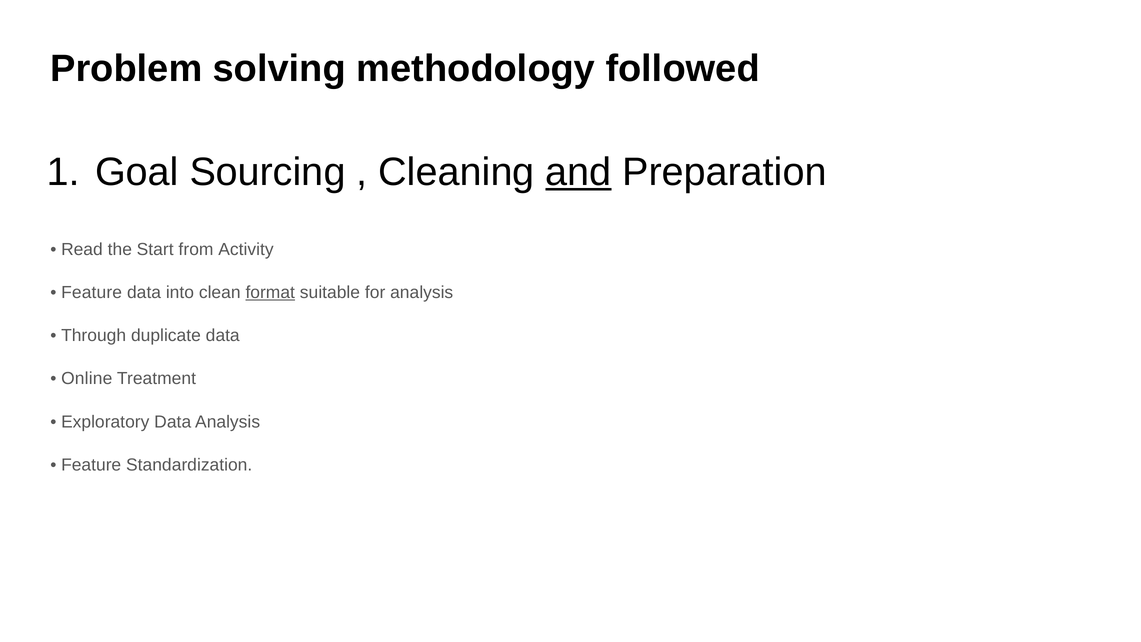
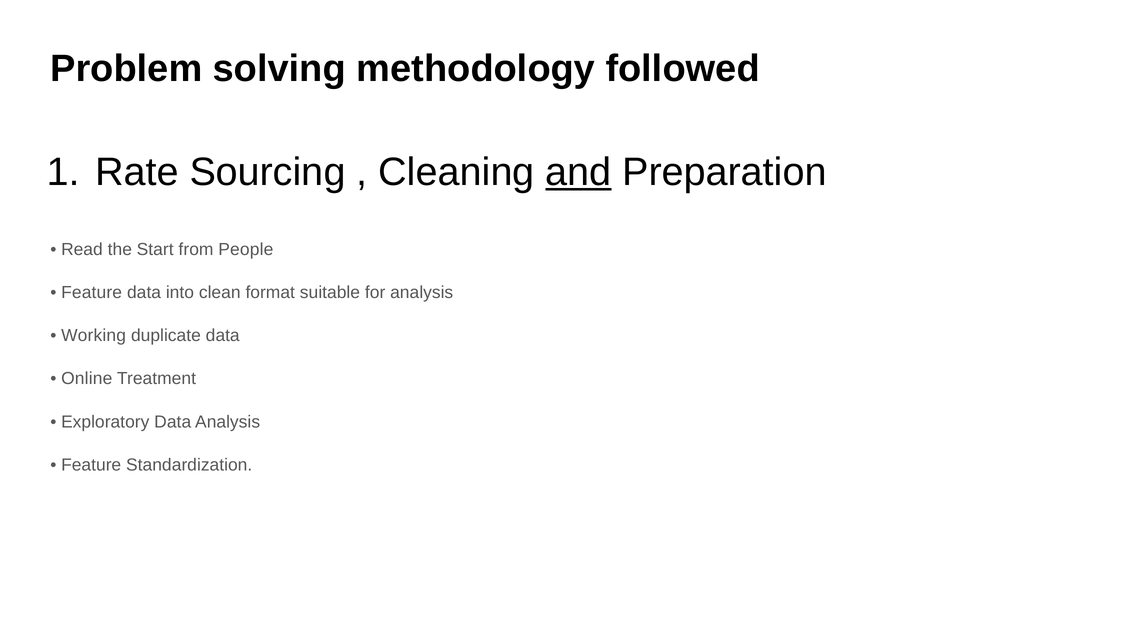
Goal: Goal -> Rate (137, 172)
Activity: Activity -> People (246, 250)
format underline: present -> none (270, 293)
Through: Through -> Working (94, 336)
